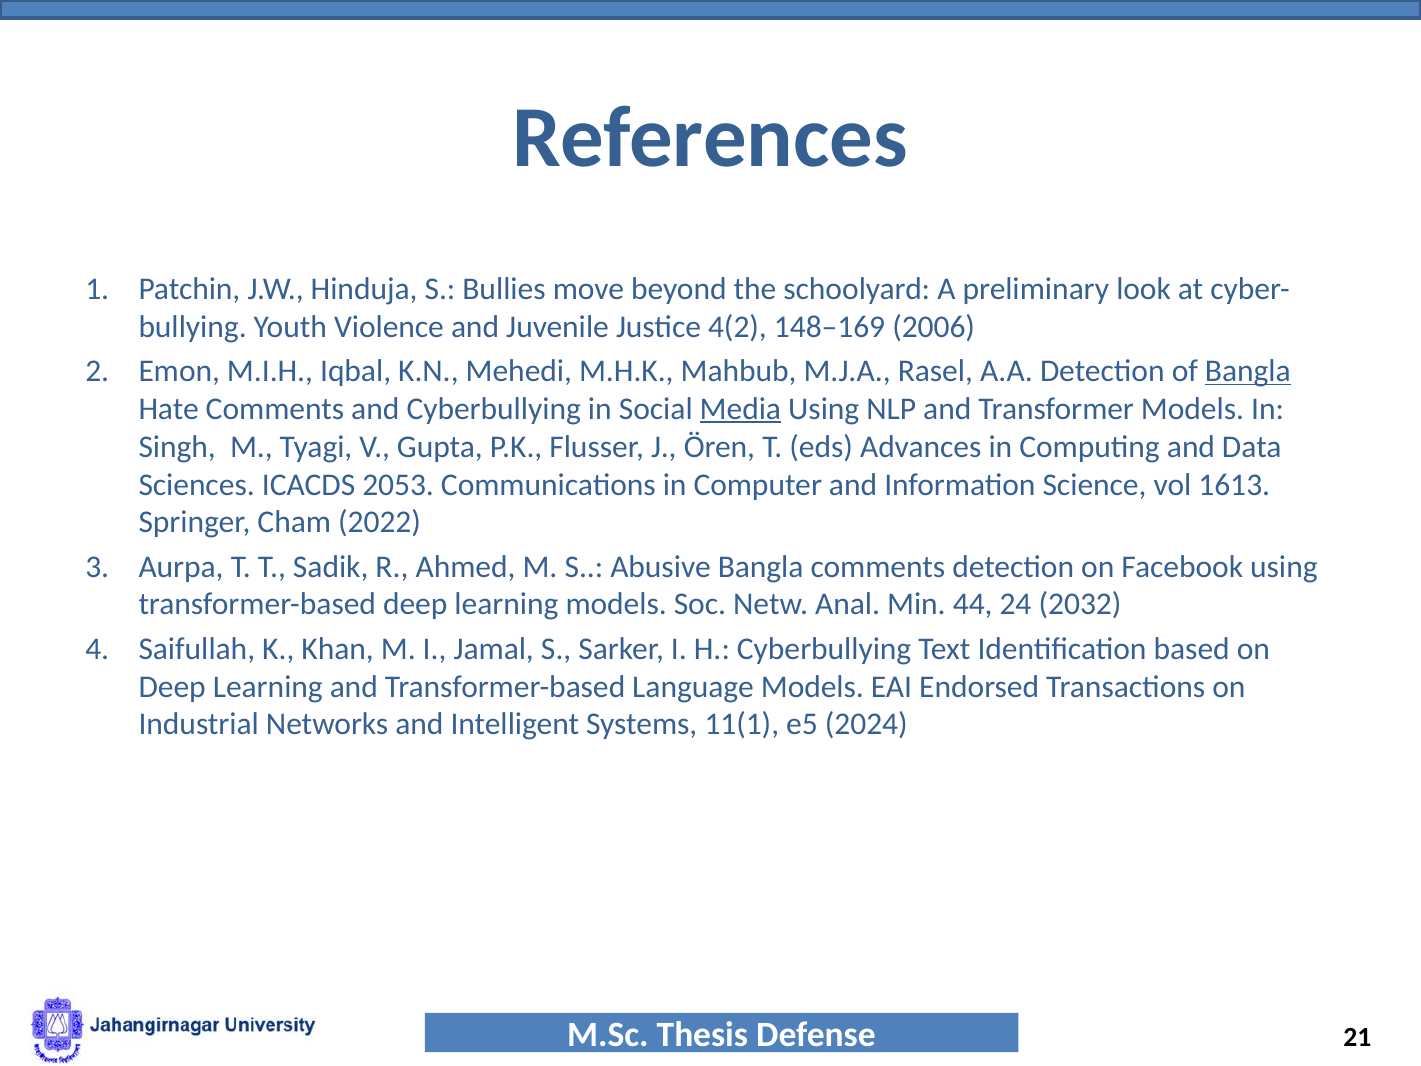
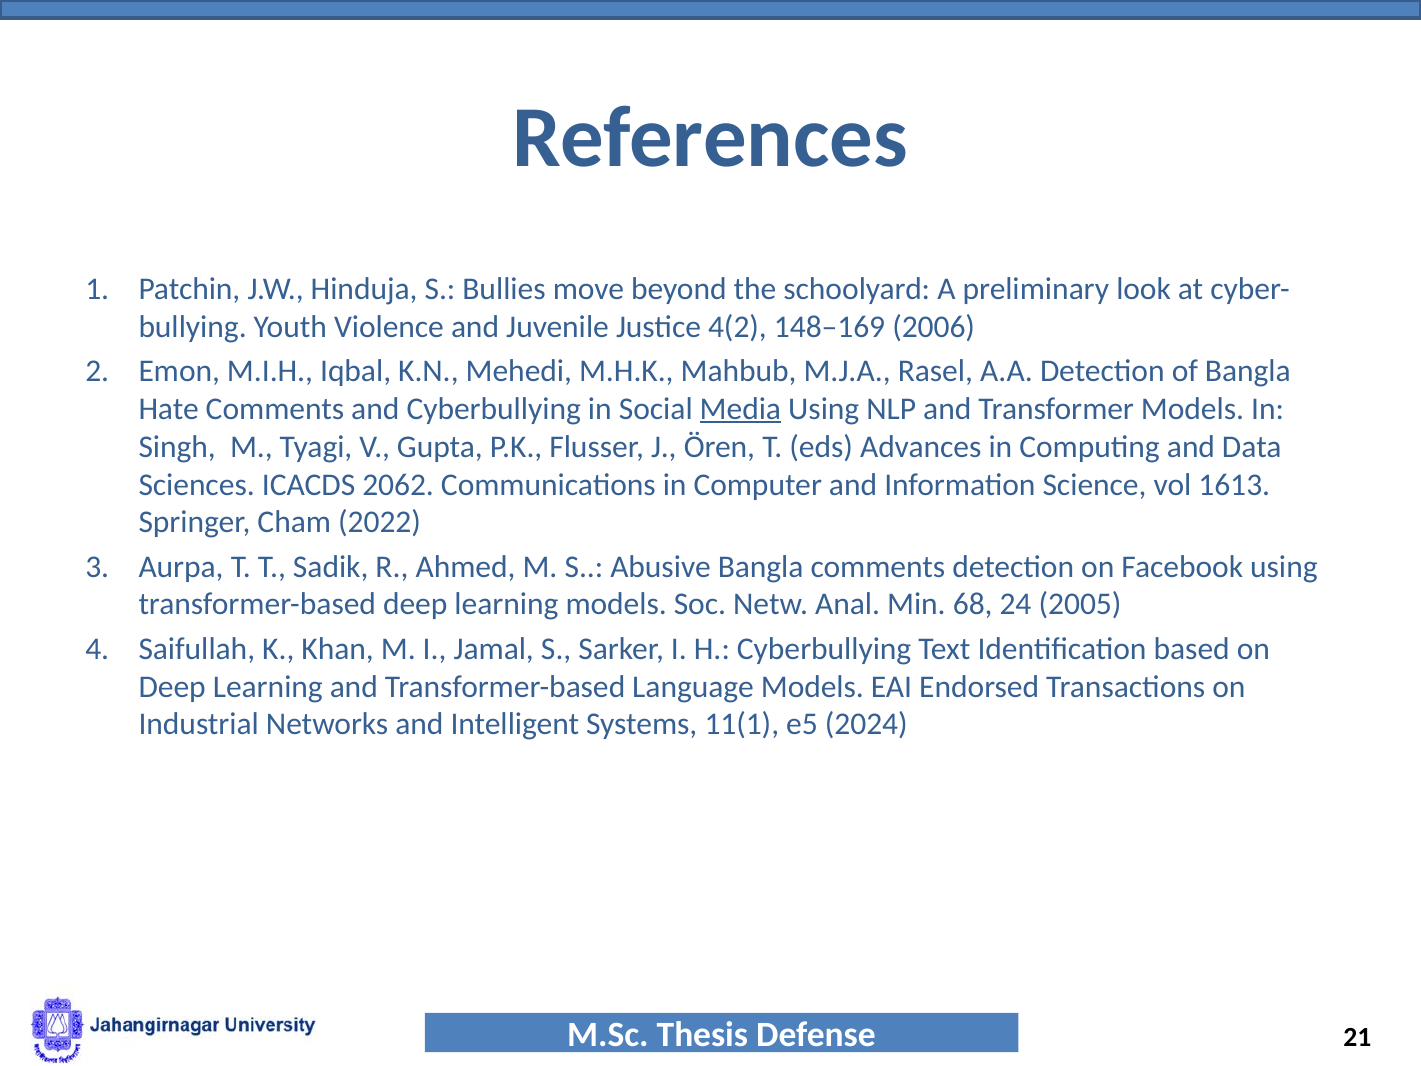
Bangla underline: present -> none (1248, 371)
2053: 2053 -> 2062 (398, 484)
44: 44 -> 68 (973, 604)
2032: 2032 -> 2005 (1080, 604)
